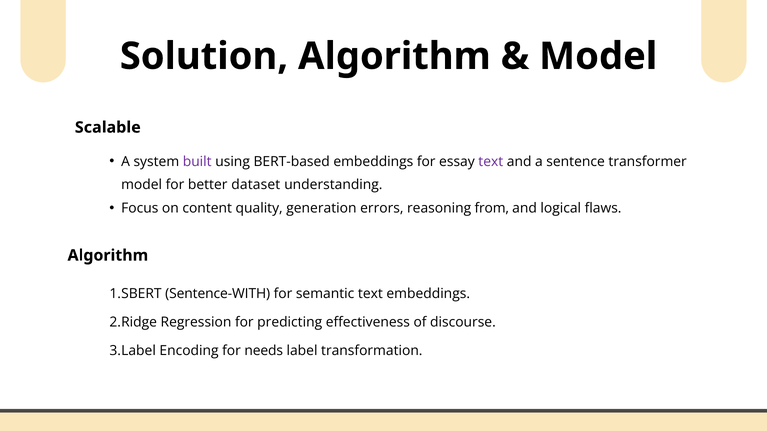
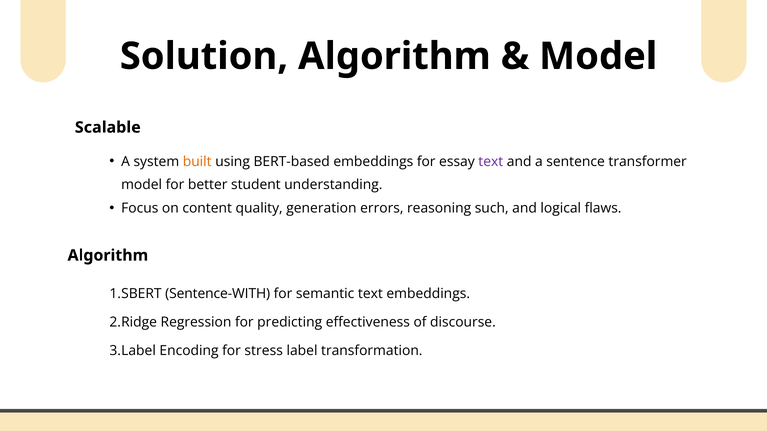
built colour: purple -> orange (197, 162)
dataset: dataset -> student (256, 185)
from: from -> such (492, 208)
needs: needs -> stress (264, 351)
